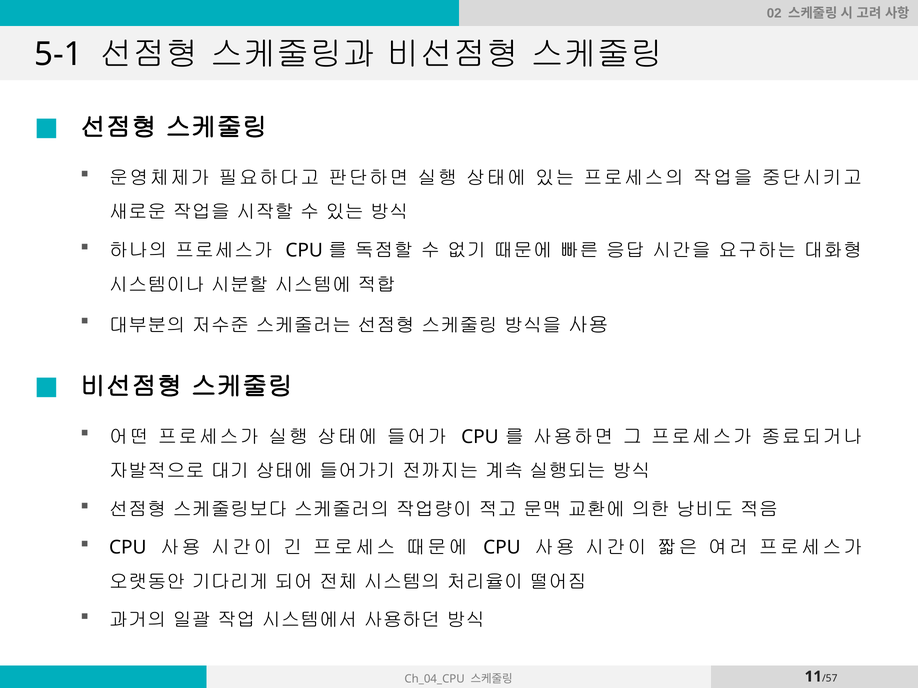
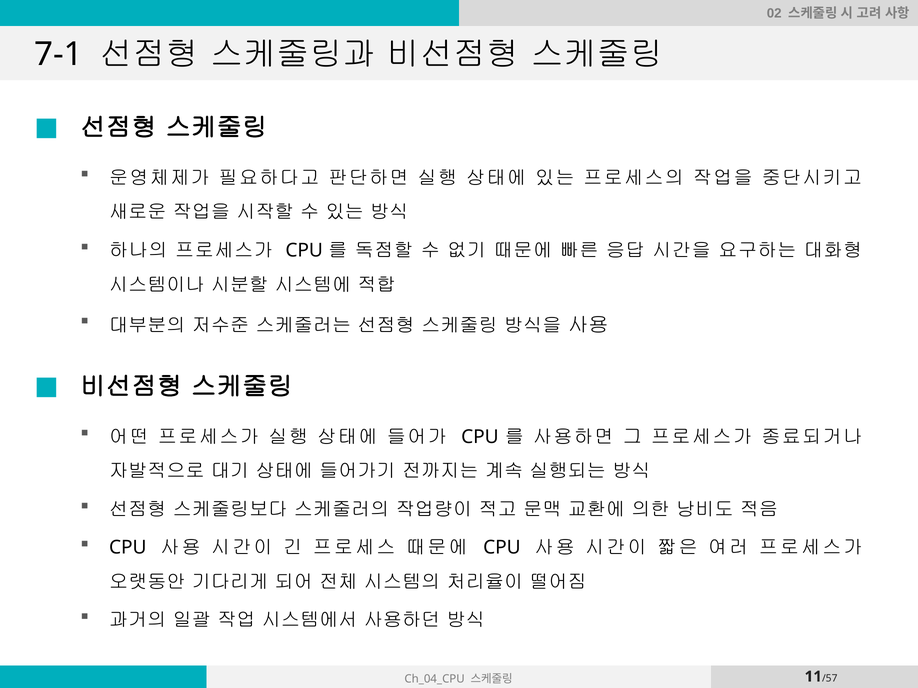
5-1: 5-1 -> 7-1 (59, 54)
